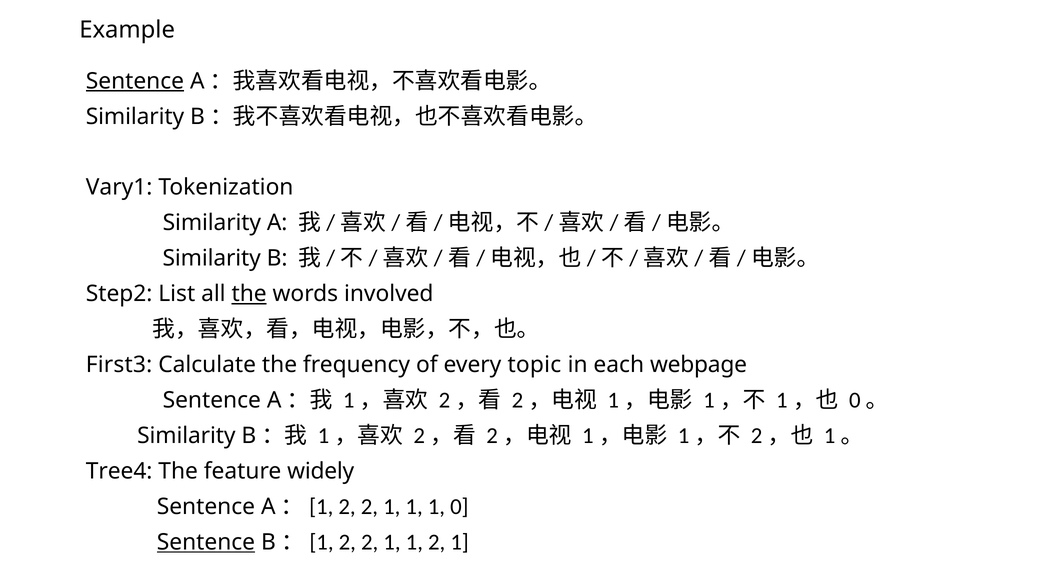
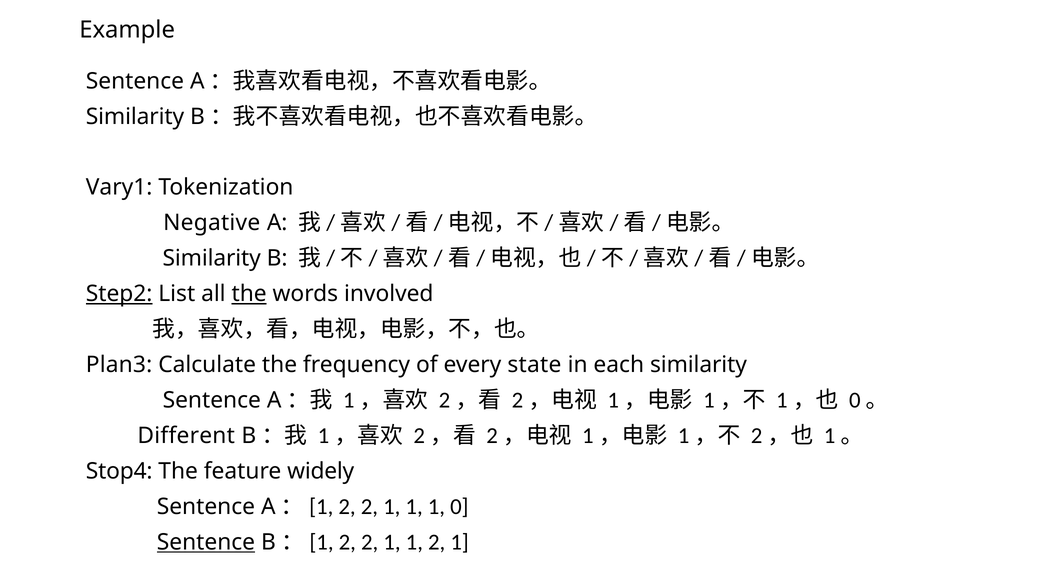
Sentence underline: present -> none (135, 81)
Similarity: Similarity -> Negative (212, 223)
Step2 underline: none -> present (119, 294)
First3: First3 -> Plan3 (119, 365)
topic: topic -> state (534, 365)
each webpage: webpage -> similarity (698, 365)
Similarity: Similarity -> Different (186, 435)
Tree4: Tree4 -> Stop4 (119, 471)
